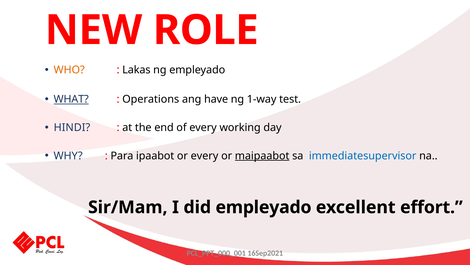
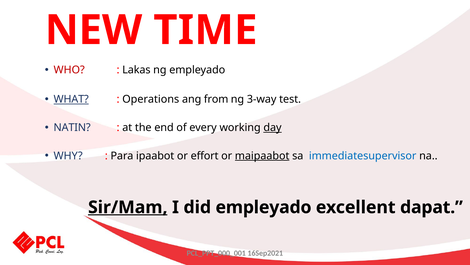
ROLE: ROLE -> TIME (205, 30)
WHO colour: orange -> red (69, 70)
have: have -> from (216, 99)
1-way: 1-way -> 3-way (262, 99)
HINDI: HINDI -> NATIN (72, 127)
day underline: none -> present (272, 127)
or every: every -> effort (205, 155)
Sir/Mam underline: none -> present (128, 207)
effort: effort -> dapat (431, 207)
